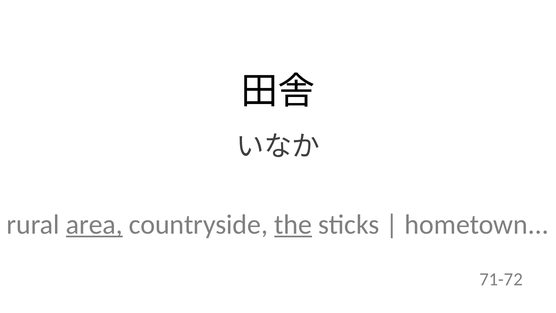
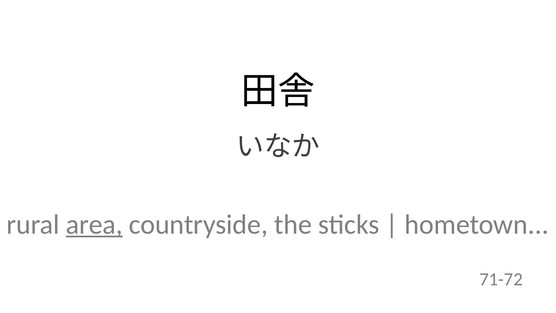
the underline: present -> none (293, 224)
